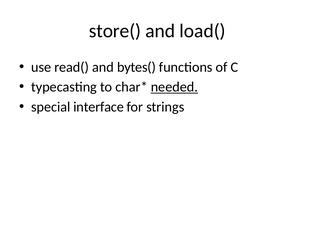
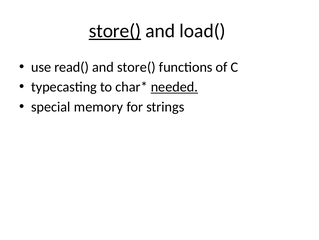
store( underline: none -> present (115, 31)
and bytes(: bytes( -> store( (136, 67)
interface: interface -> memory (98, 107)
